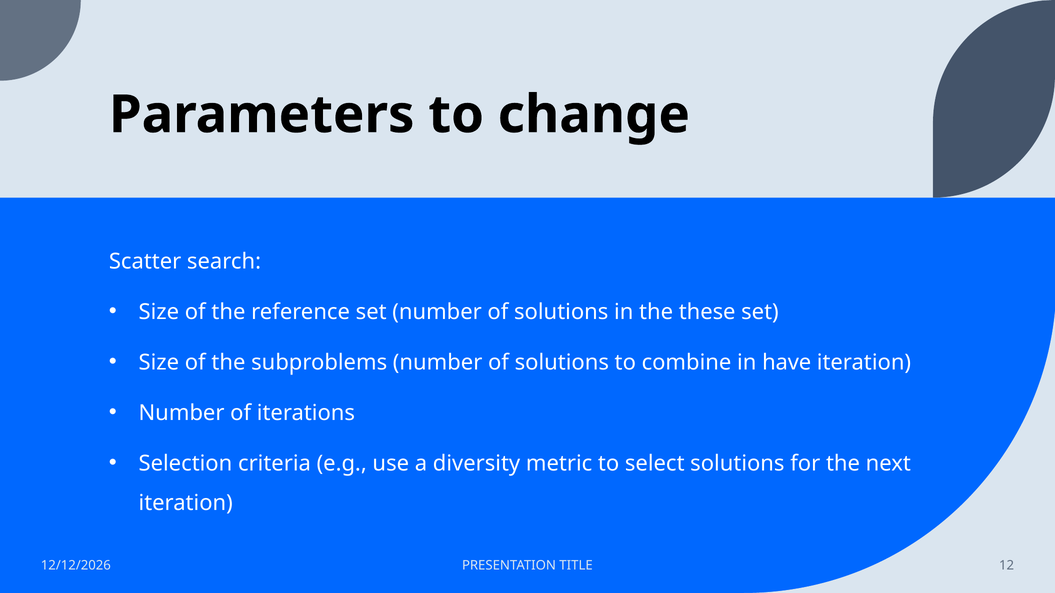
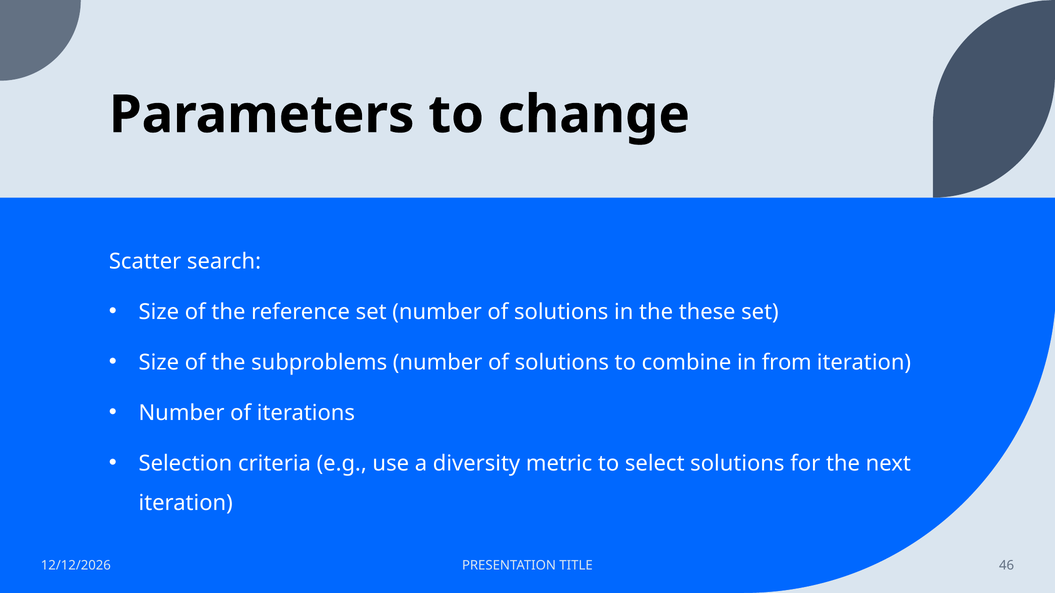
have: have -> from (787, 363)
12: 12 -> 46 (1007, 566)
